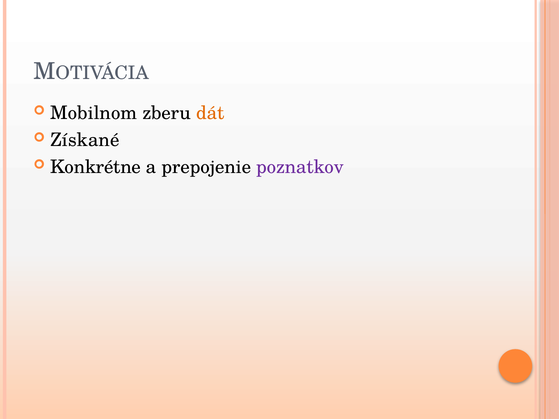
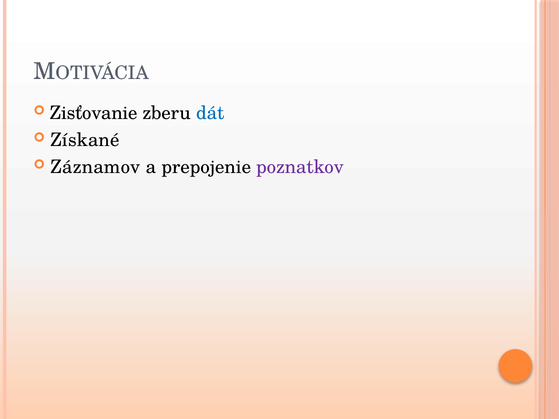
Mobilnom: Mobilnom -> Zisťovanie (94, 113)
dát colour: orange -> blue (210, 113)
Konkrétne: Konkrétne -> Záznamov (95, 167)
